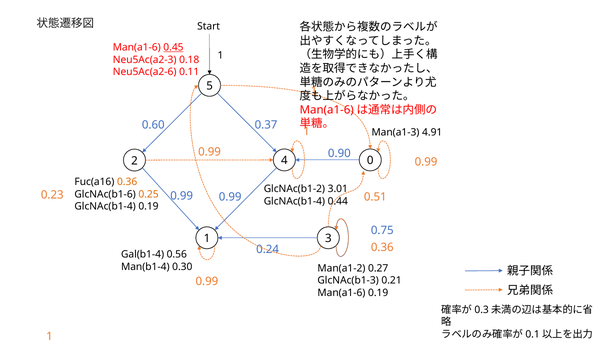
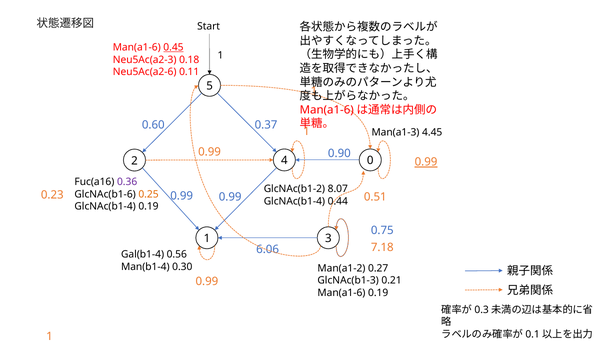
4.91: 4.91 -> 4.45 (432, 133)
0.99 underline: none -> present (426, 162)
0.36 colour: orange -> purple (127, 182)
3.01: 3.01 -> 8.07 (338, 189)
0.36: 0.36 -> 7.18 (382, 247)
0.24: 0.24 -> 6.06 (268, 249)
